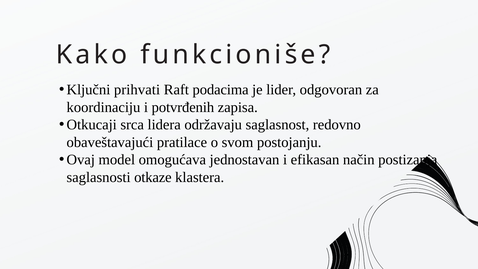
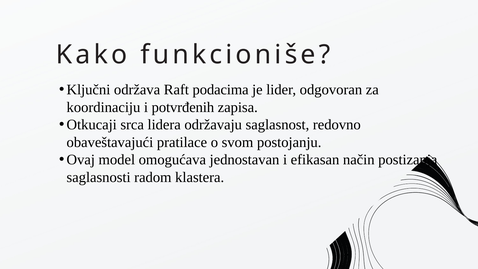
prihvati: prihvati -> održava (137, 90)
otkaze: otkaze -> radom (153, 177)
